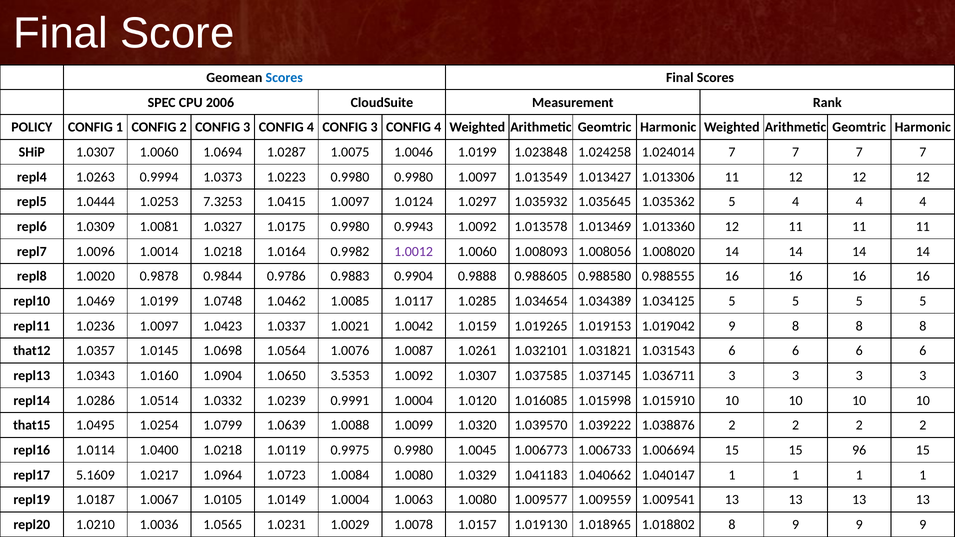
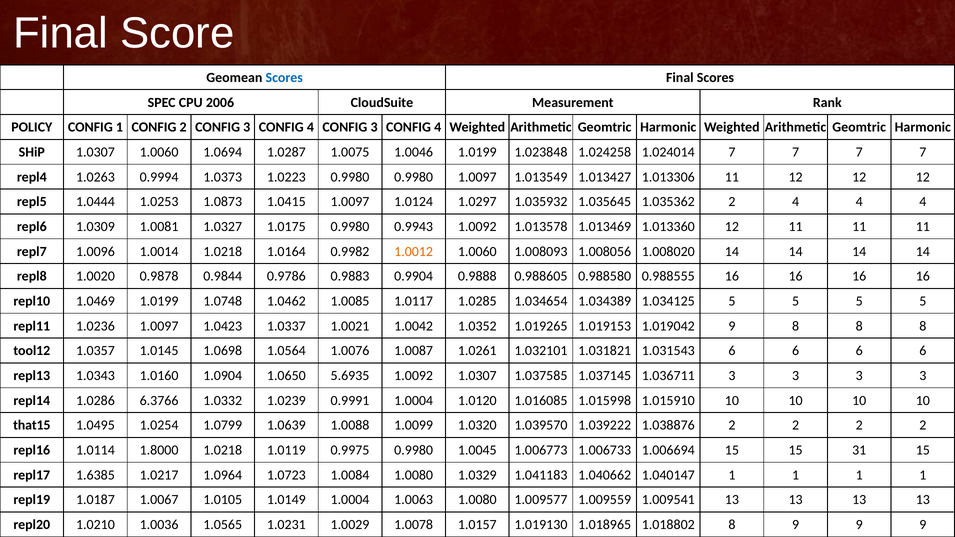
7.3253: 7.3253 -> 1.0873 (223, 202)
1.035362 5: 5 -> 2 (732, 202)
1.0012 colour: purple -> orange (414, 252)
1.0159: 1.0159 -> 1.0352 (477, 326)
that12: that12 -> tool12 (32, 351)
3.5353: 3.5353 -> 5.6935 (350, 376)
1.0514: 1.0514 -> 6.3766 (159, 401)
1.0400: 1.0400 -> 1.8000 (159, 450)
96: 96 -> 31 (859, 450)
5.1609: 5.1609 -> 1.6385 (95, 475)
